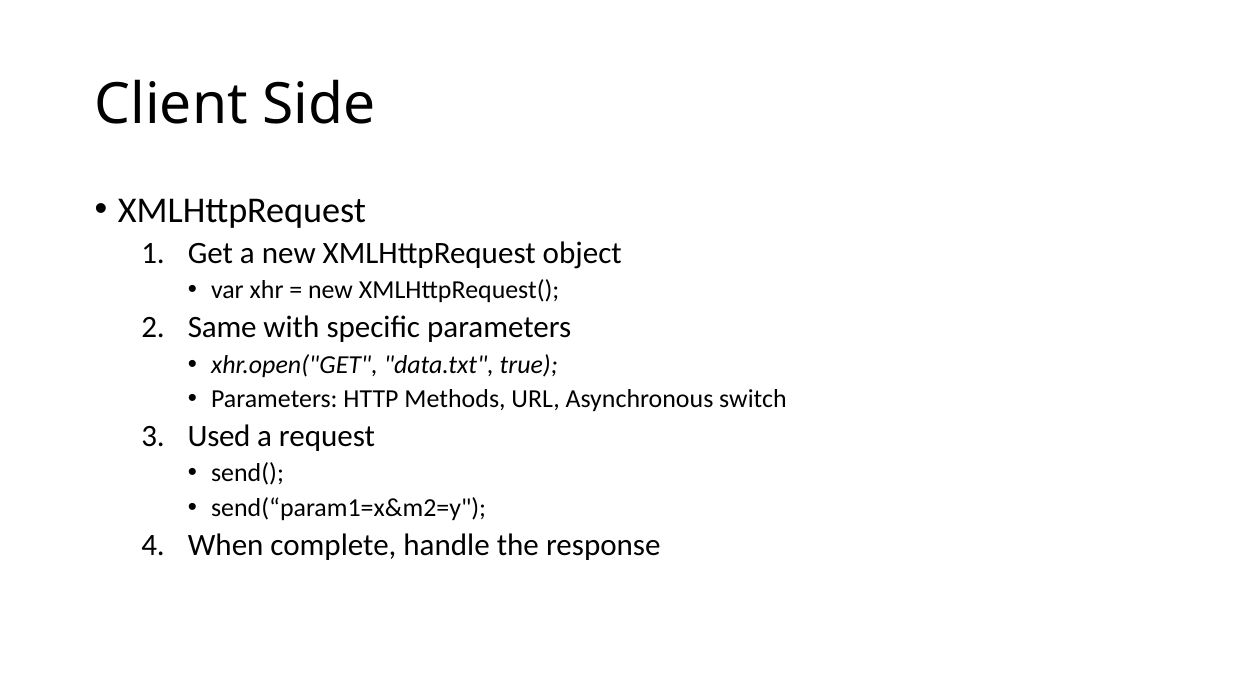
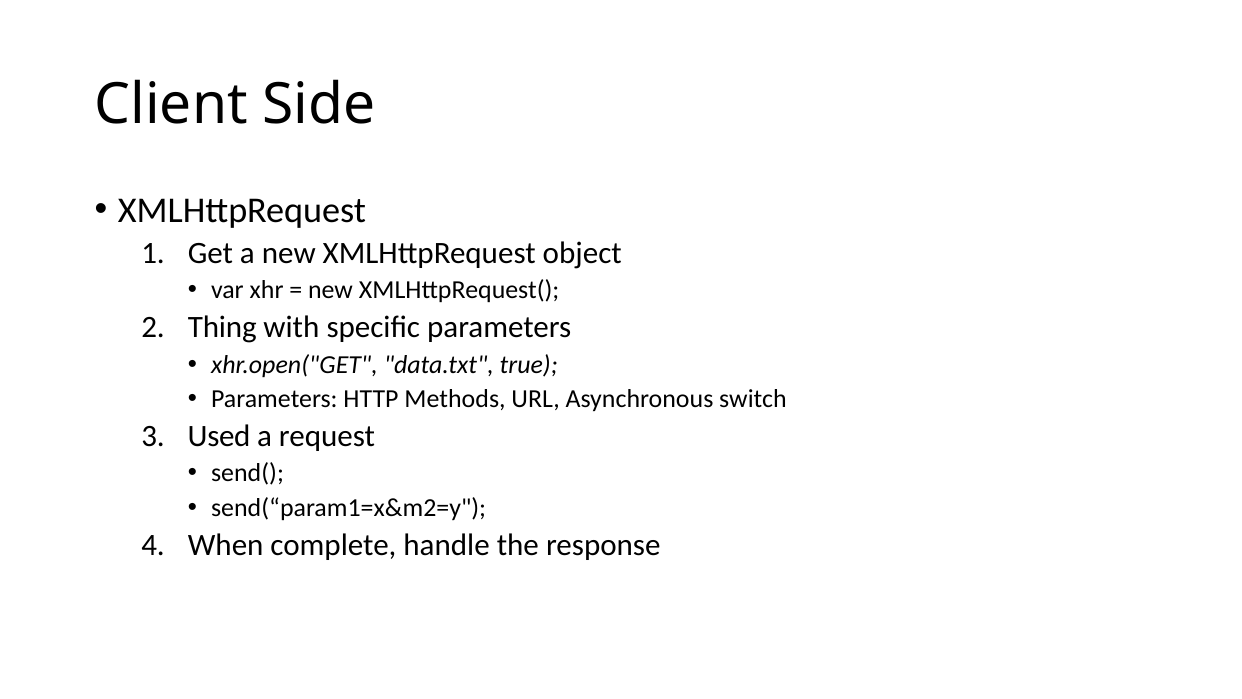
Same: Same -> Thing (222, 327)
